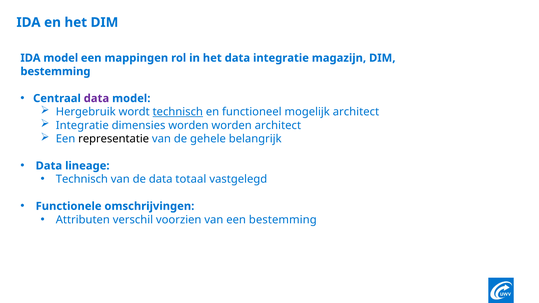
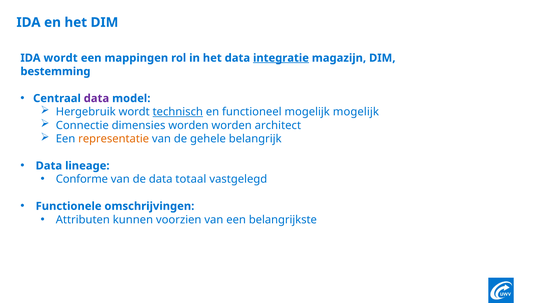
IDA model: model -> wordt (61, 58)
integratie underline: none -> present (281, 58)
mogelijk architect: architect -> mogelijk (356, 112)
Integratie: Integratie -> Connectie (82, 125)
representatie colour: black -> orange (114, 139)
Technisch: Technisch -> Conforme (82, 179)
verschil: verschil -> kunnen (133, 220)
een bestemming: bestemming -> belangrijkste (283, 220)
